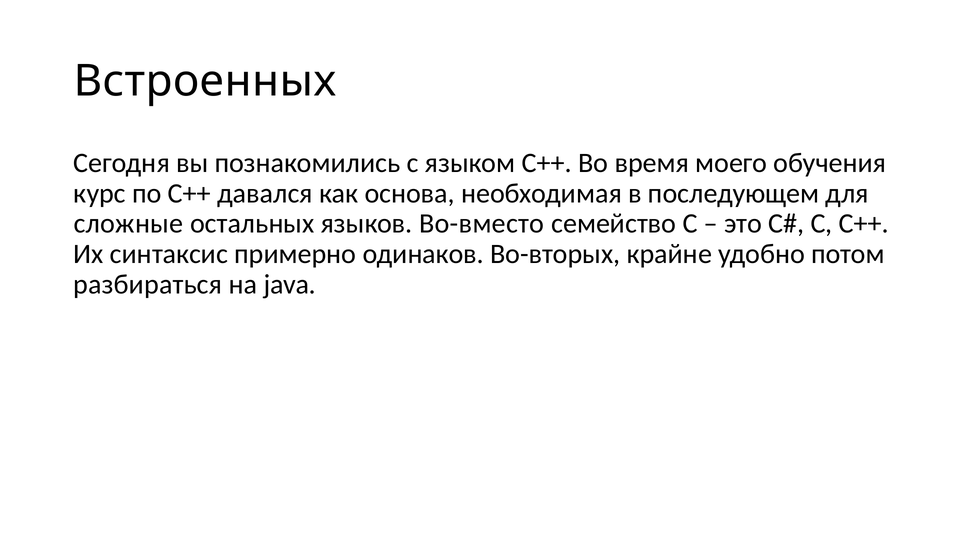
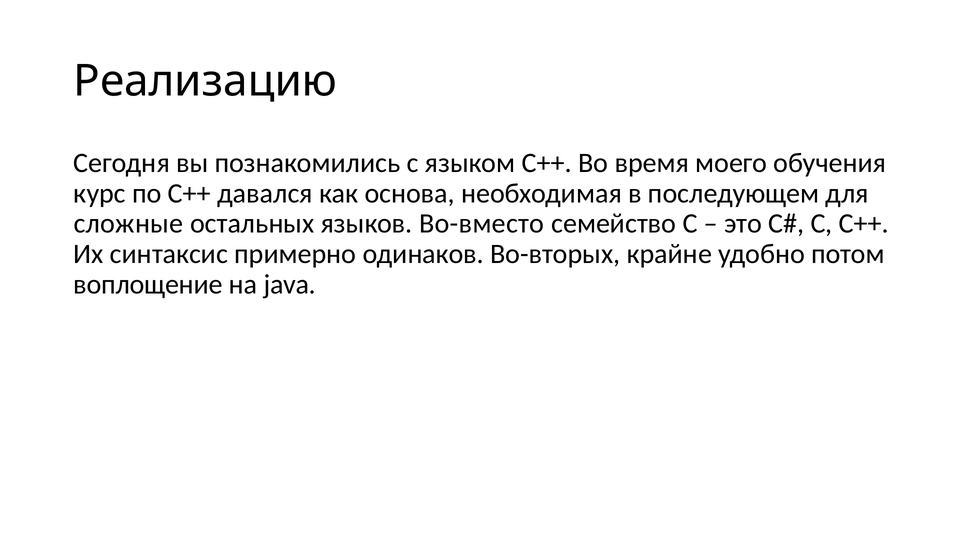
Встроенных: Встроенных -> Реализацию (205, 81)
разбираться: разбираться -> воплощение (148, 284)
